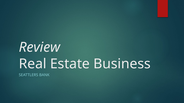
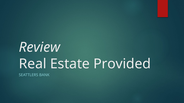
Business: Business -> Provided (122, 64)
